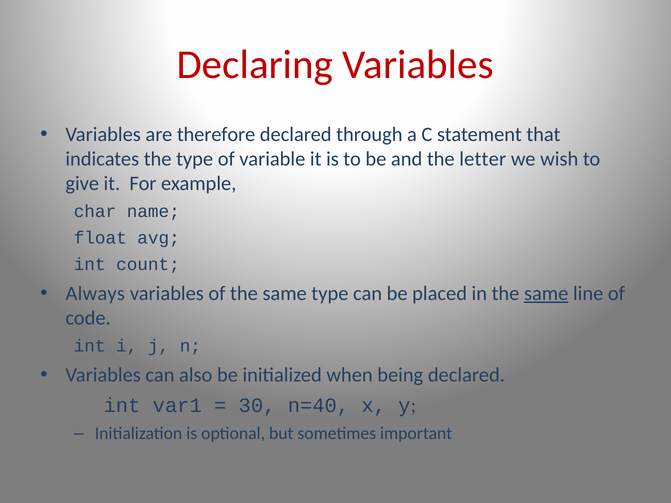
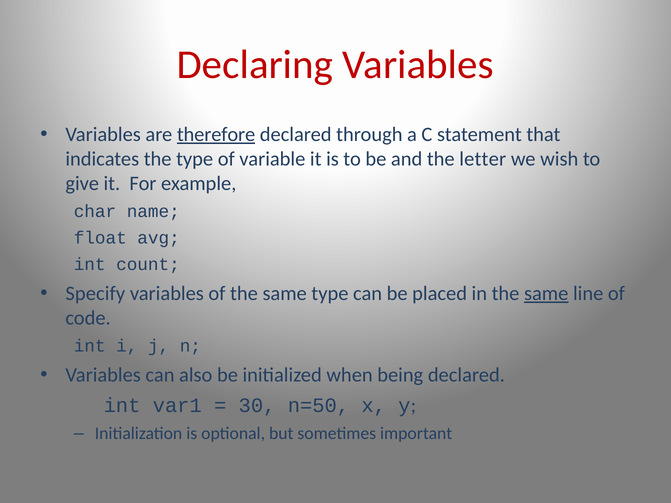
therefore underline: none -> present (216, 135)
Always: Always -> Specify (95, 294)
n=40: n=40 -> n=50 (318, 406)
